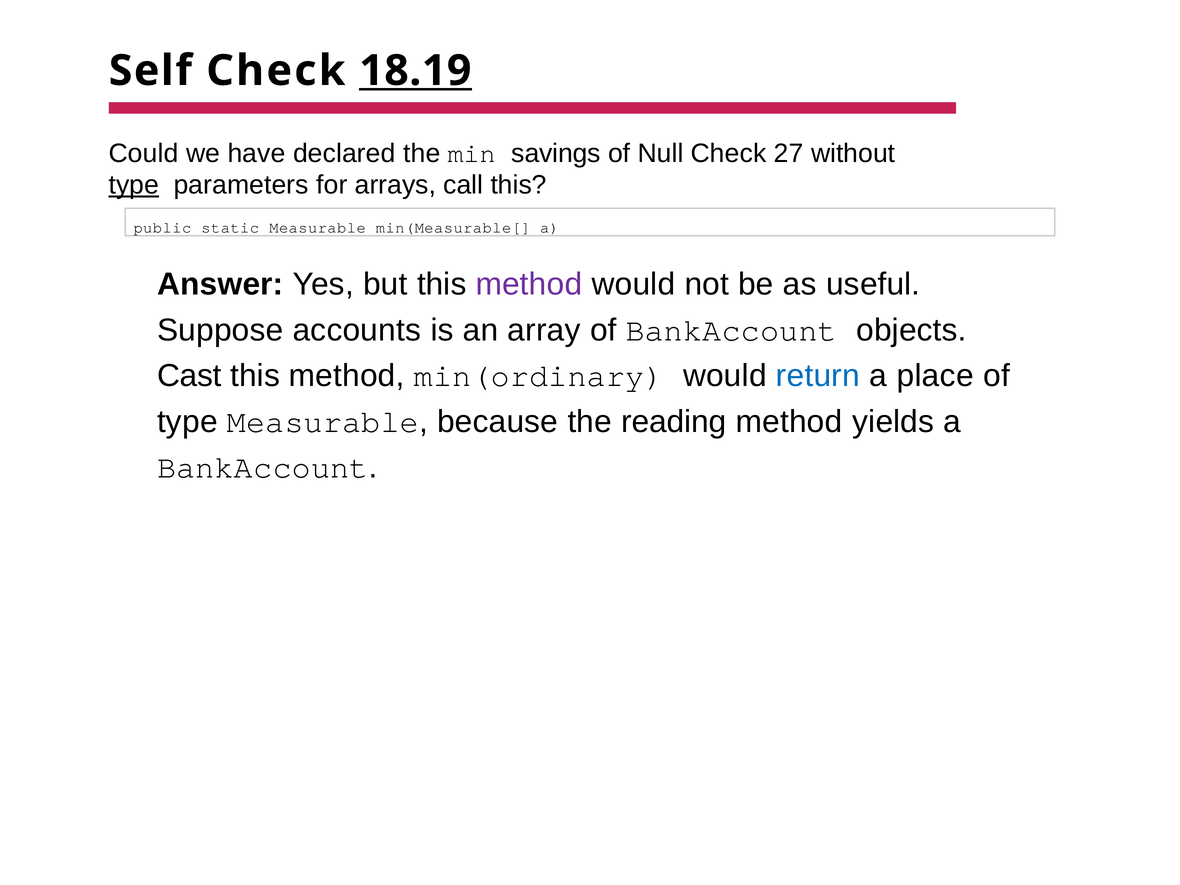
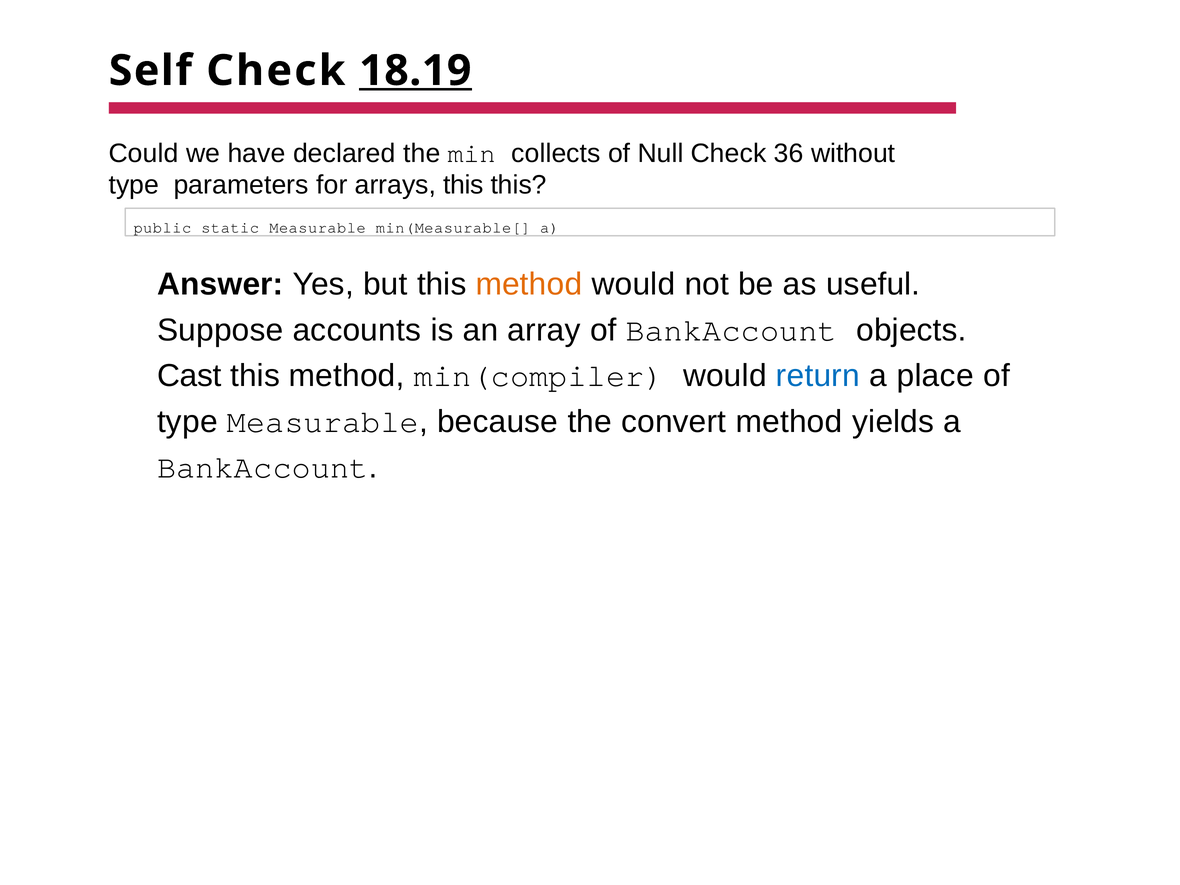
savings: savings -> collects (556, 154)
27: 27 -> 36 (789, 154)
type underline: present -> none (134, 185)
arrays call: call -> this (463, 185)
method colour: purple -> orange (529, 284)
min(ordinary: min(ordinary -> min(compiler (539, 376)
reading: reading -> convert (674, 422)
